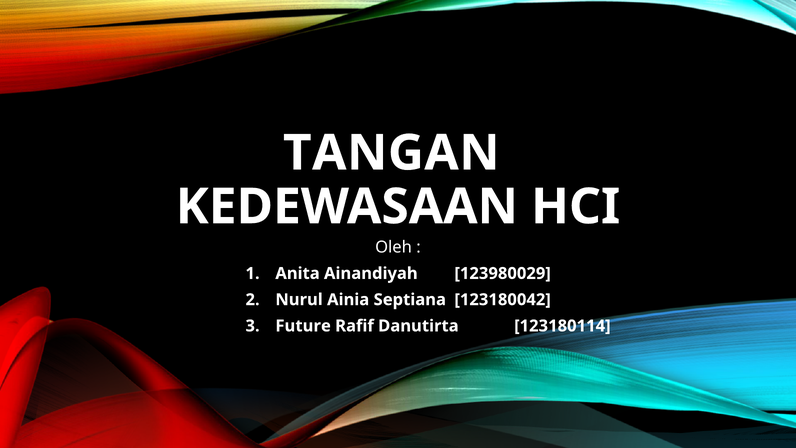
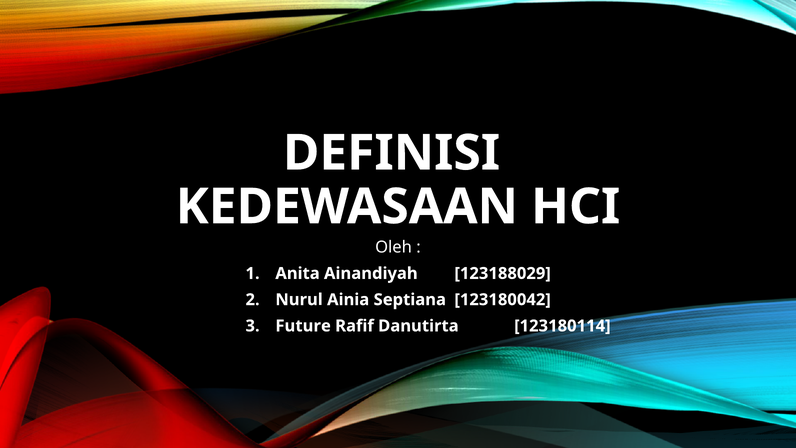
TANGAN: TANGAN -> DEFINISI (392, 153)
123980029: 123980029 -> 123188029 (503, 273)
